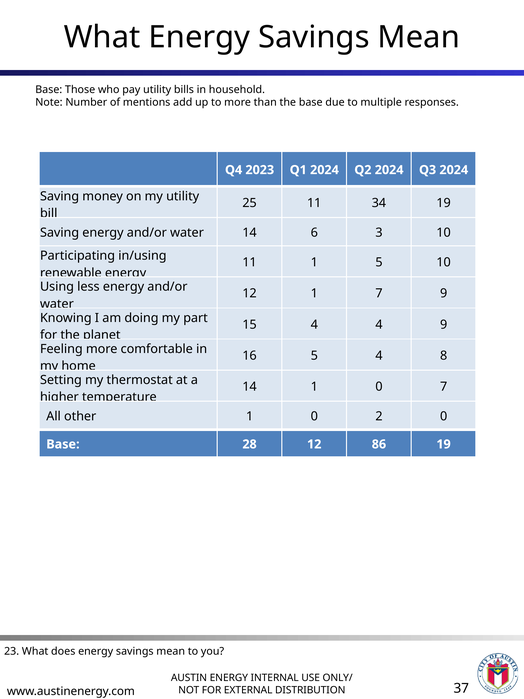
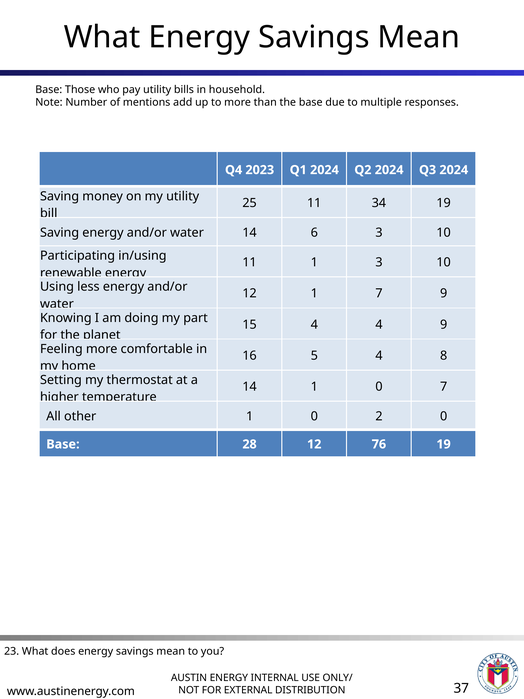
1 5: 5 -> 3 (379, 262)
86: 86 -> 76 (379, 444)
